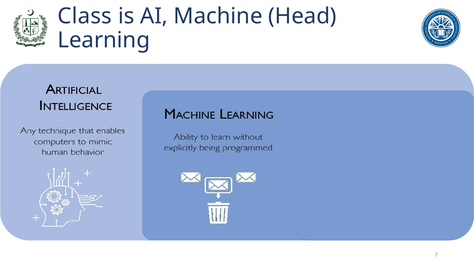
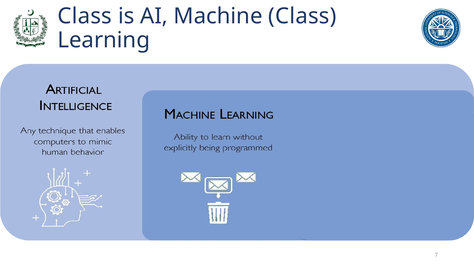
Machine Head: Head -> Class (302, 16)
